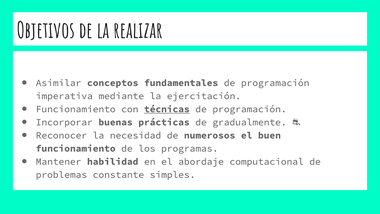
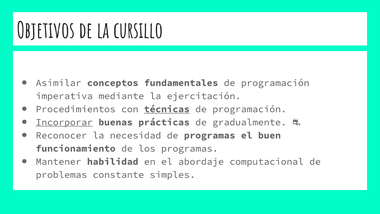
realizar: realizar -> cursillo (138, 31)
Funcionamiento: Funcionamiento -> Procedimientos (76, 109)
Incorporar underline: none -> present (64, 122)
de numerosos: numerosos -> programas (210, 135)
